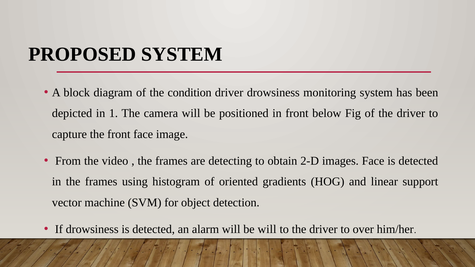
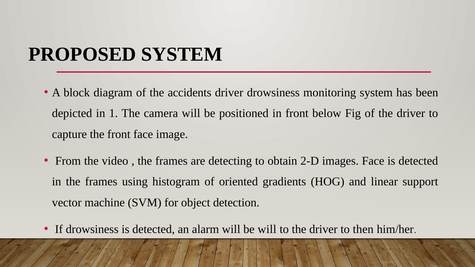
condition: condition -> accidents (190, 93)
over: over -> then (363, 229)
